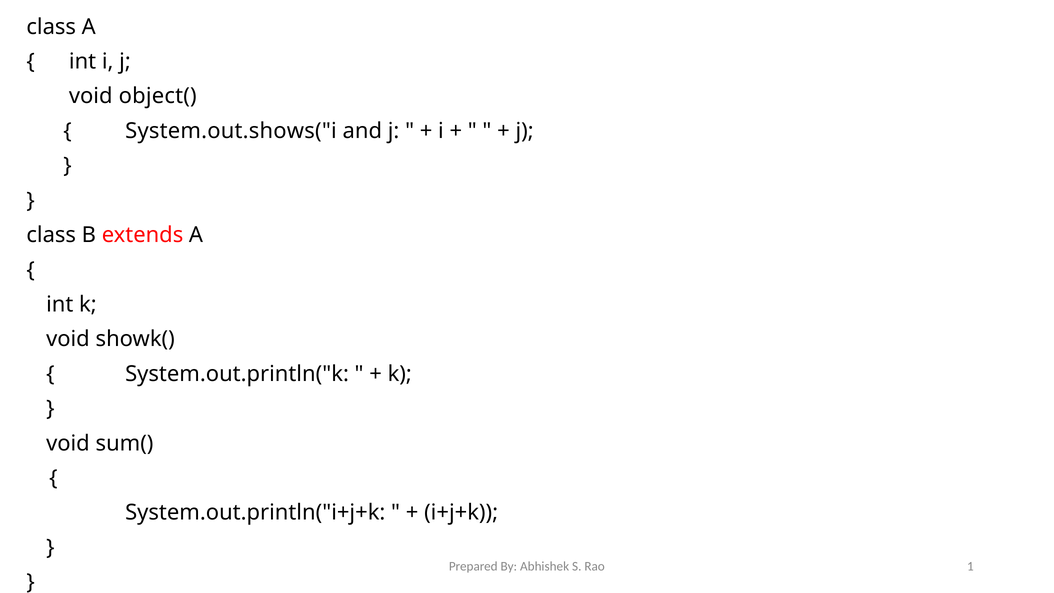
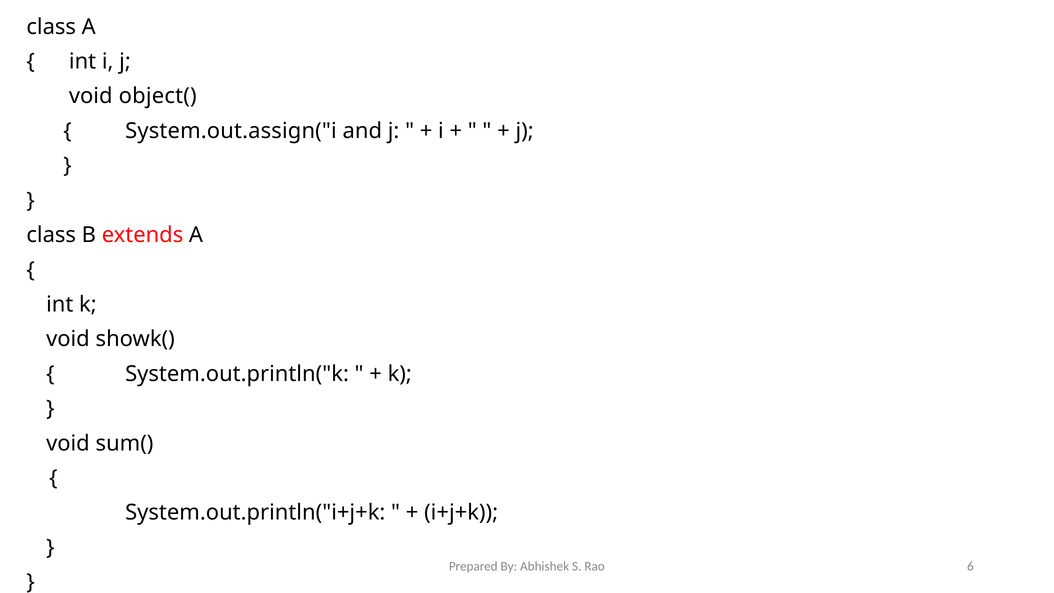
System.out.shows("i: System.out.shows("i -> System.out.assign("i (231, 131)
1: 1 -> 6 (970, 566)
